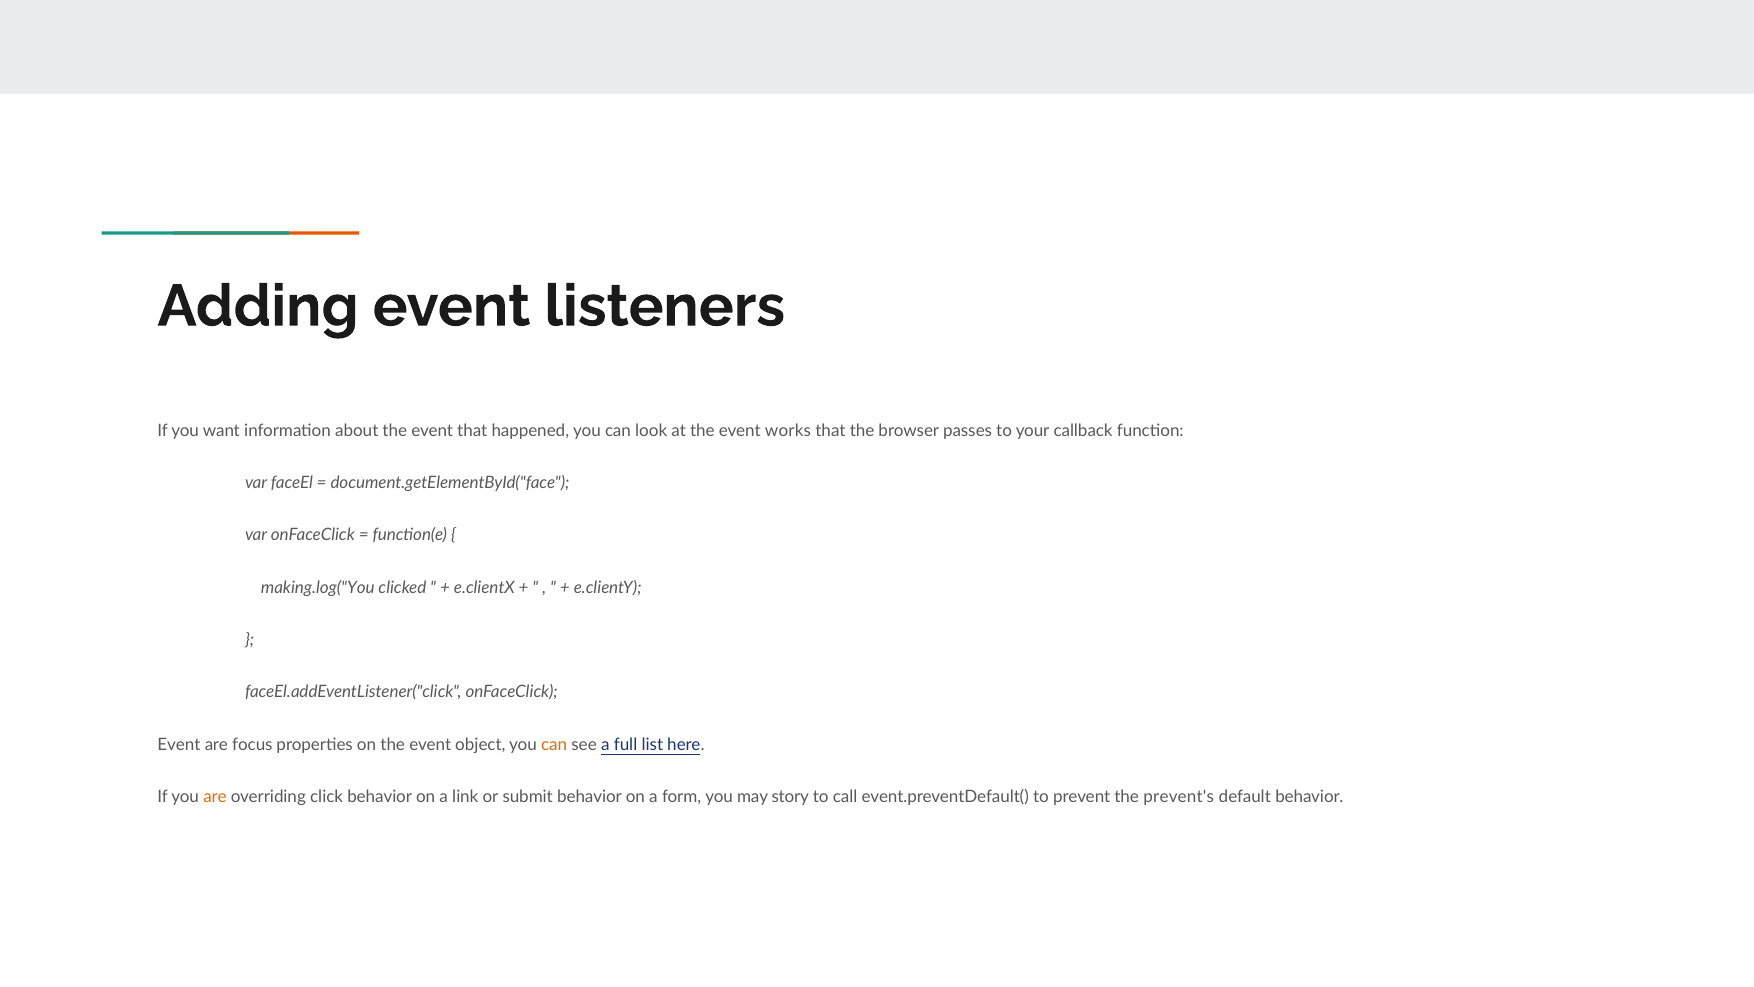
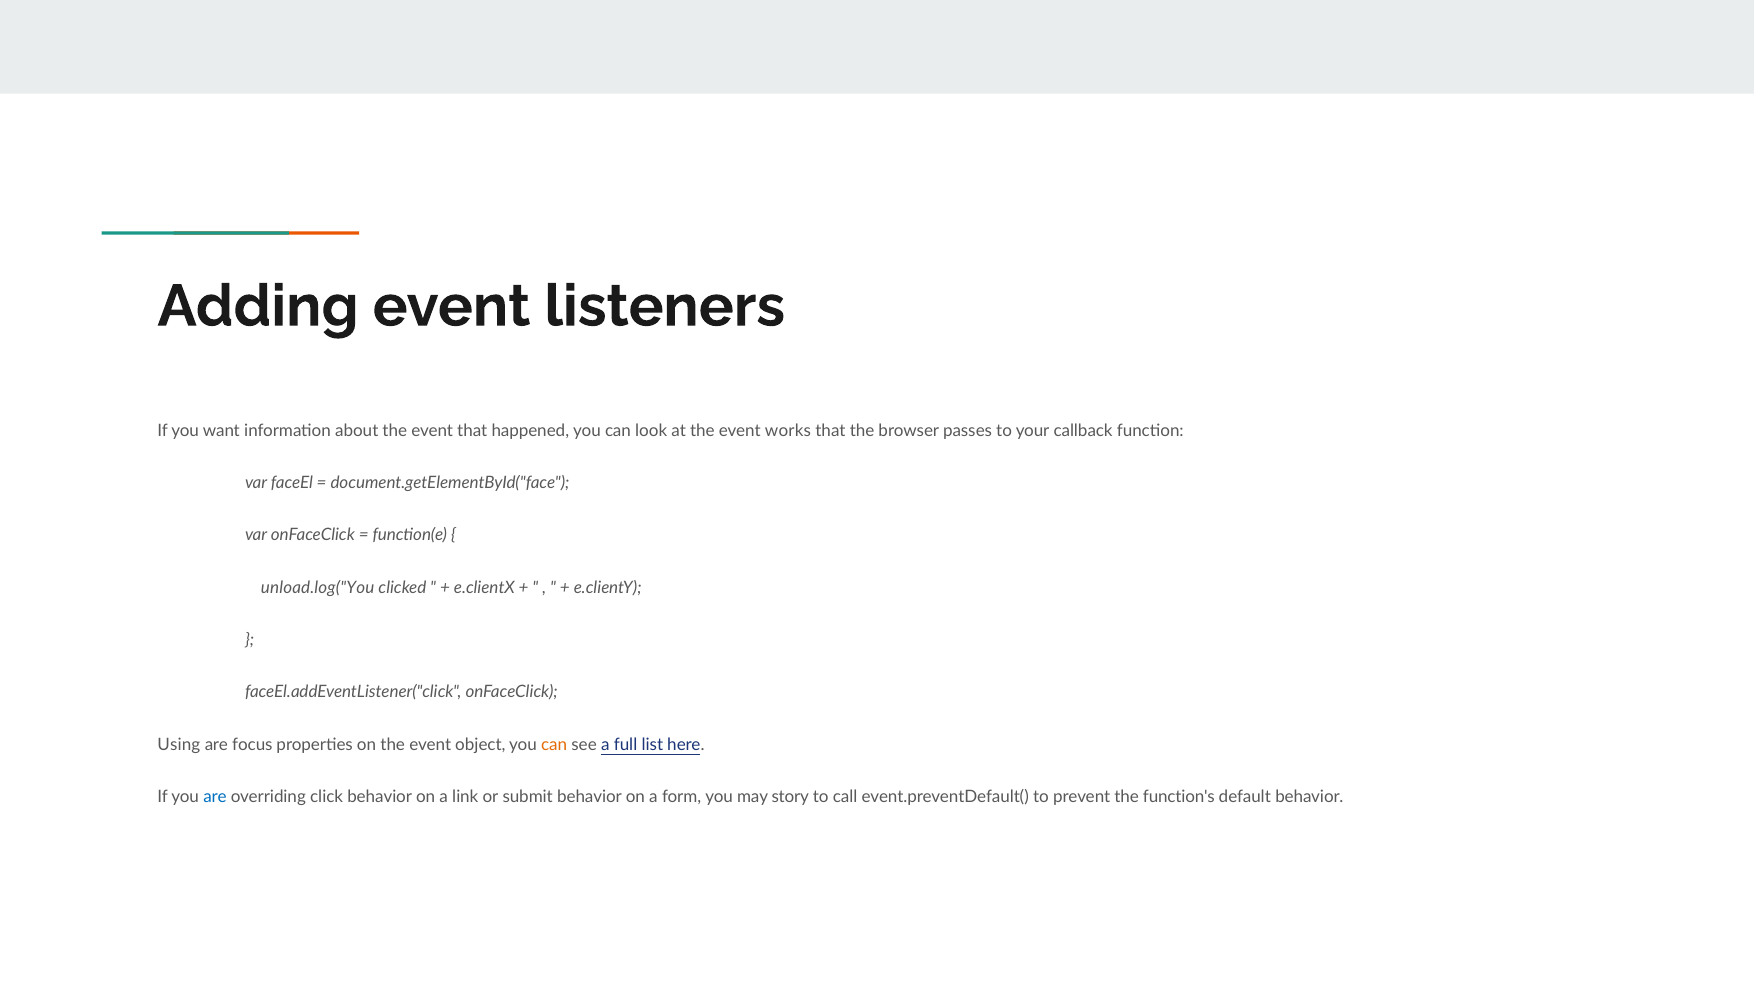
making.log("You: making.log("You -> unload.log("You (318, 587)
Event: Event -> Using (179, 744)
are colour: orange -> blue (215, 797)
prevent's: prevent's -> function's (1179, 797)
